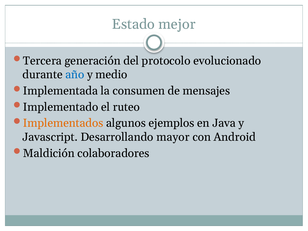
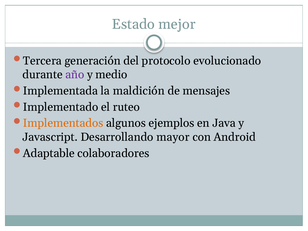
año colour: blue -> purple (75, 75)
consumen: consumen -> maldición (139, 91)
Maldición: Maldición -> Adaptable (49, 153)
